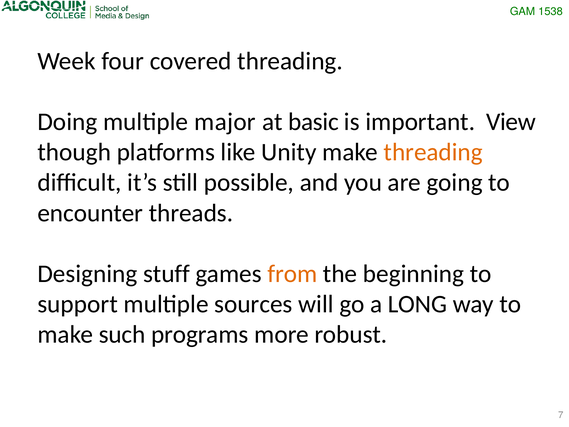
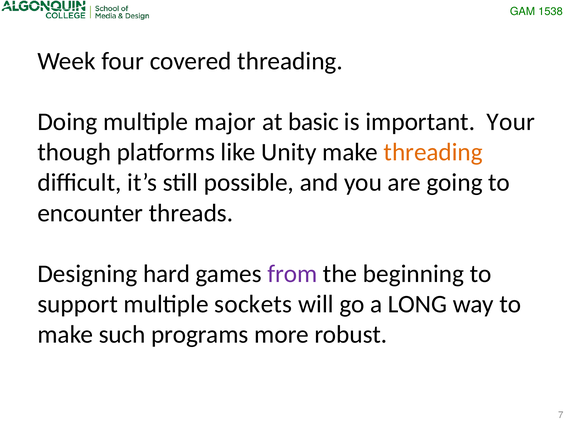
View: View -> Your (511, 122)
stuff: stuff -> hard (167, 274)
from colour: orange -> purple (292, 274)
sources: sources -> sockets (253, 304)
